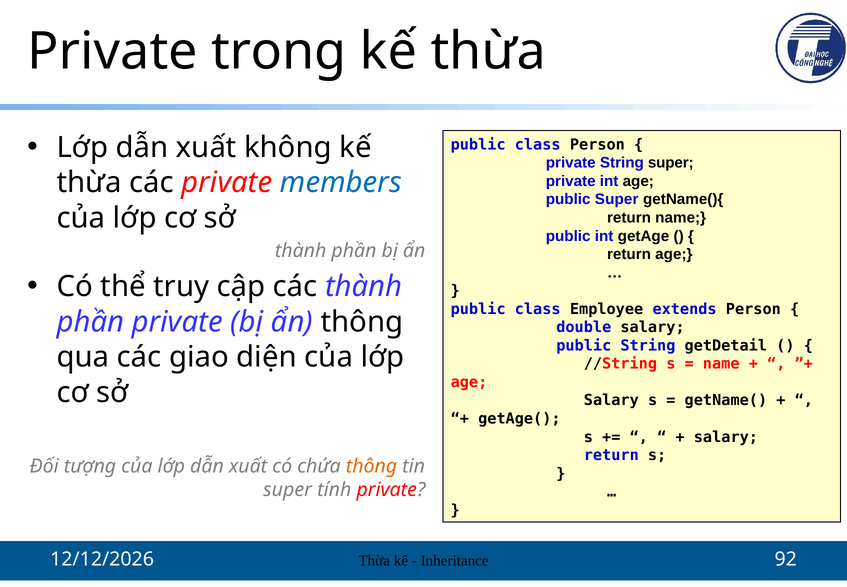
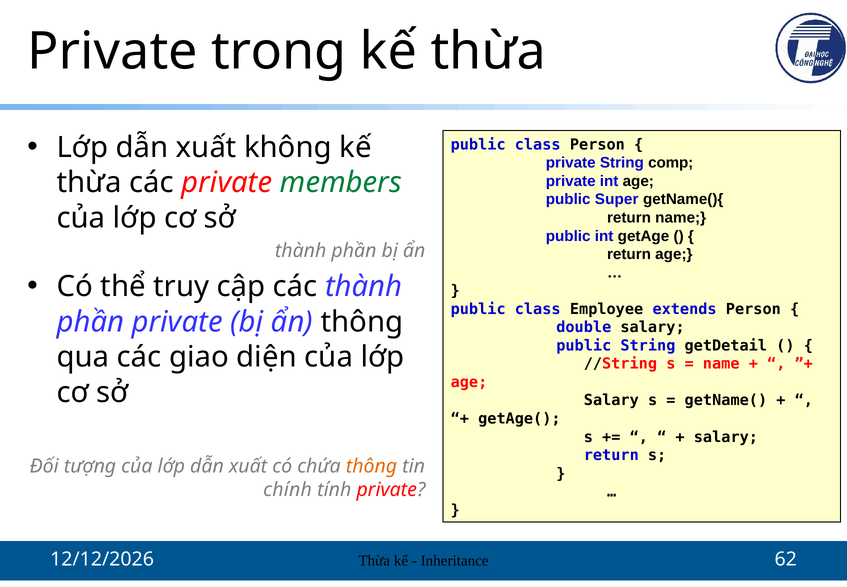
String super: super -> comp (671, 163)
members colour: blue -> green (341, 183)
super: super -> chính (288, 489)
92: 92 -> 62 (786, 559)
